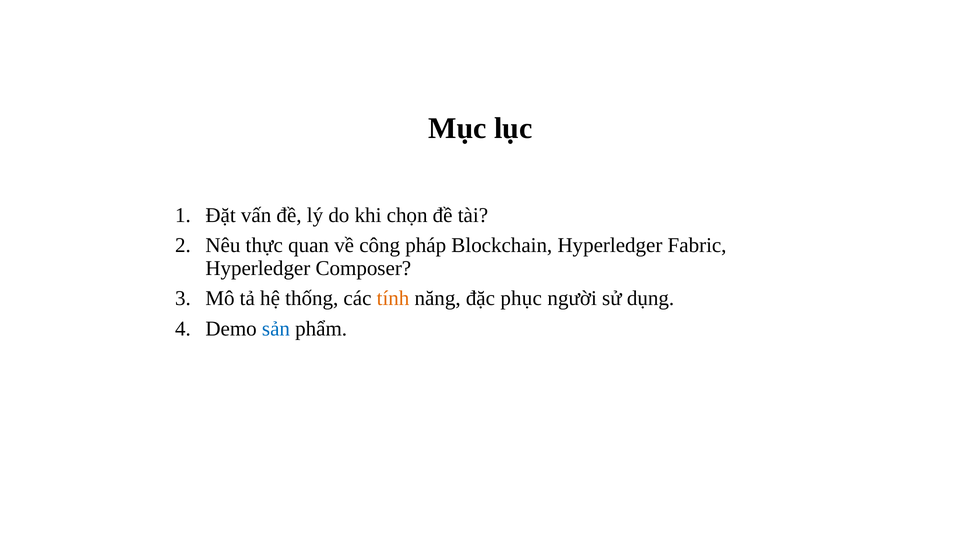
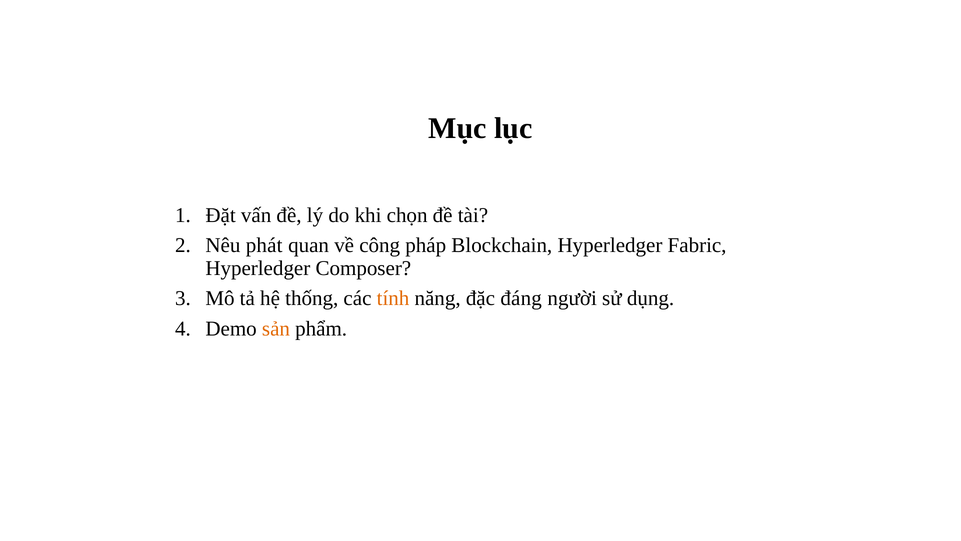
thực: thực -> phát (264, 245)
phục: phục -> đáng (521, 298)
sản colour: blue -> orange (276, 328)
